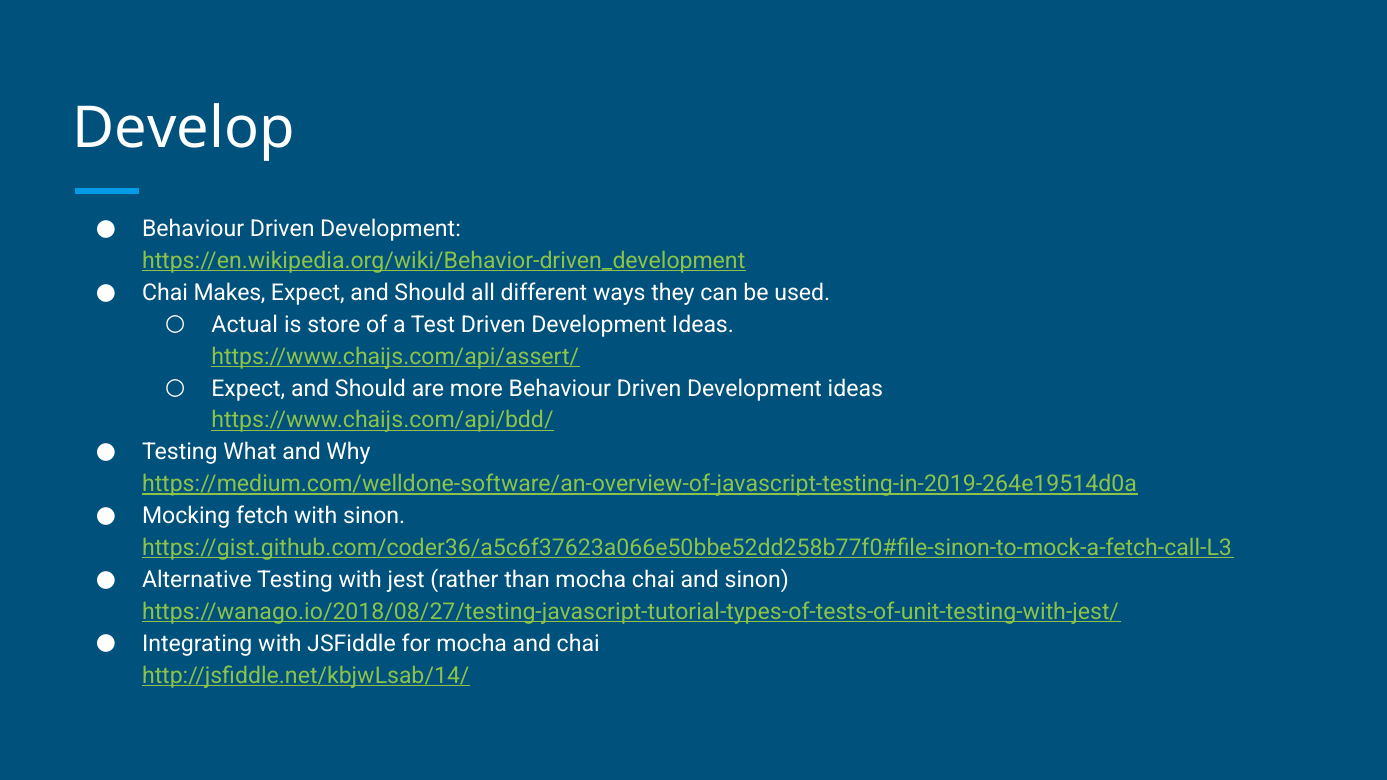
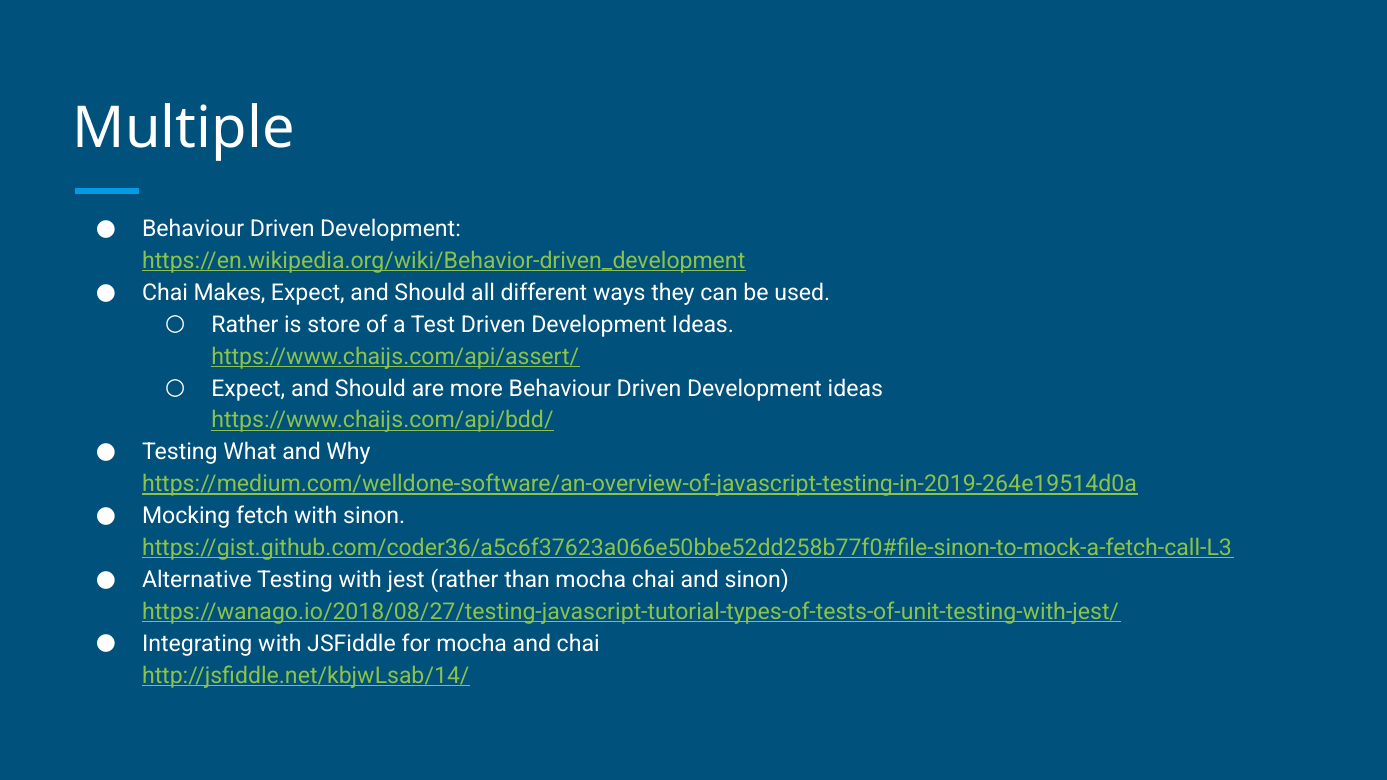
Develop: Develop -> Multiple (184, 129)
Actual: Actual -> Rather (245, 325)
